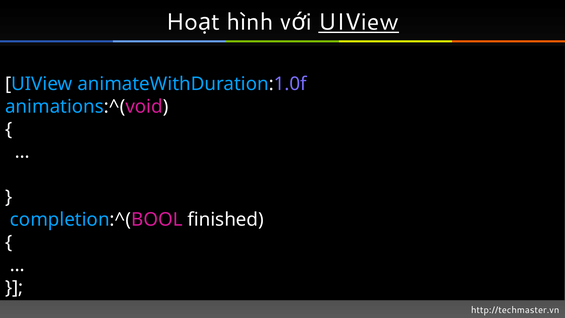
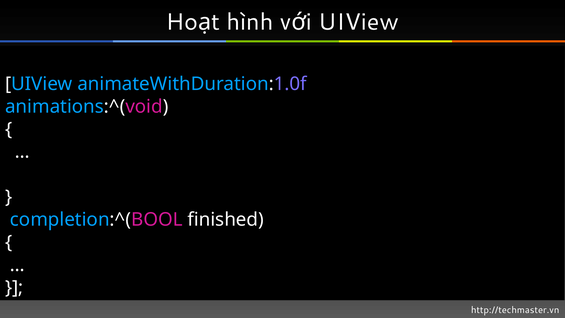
UIView underline: present -> none (359, 22)
